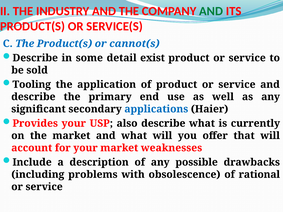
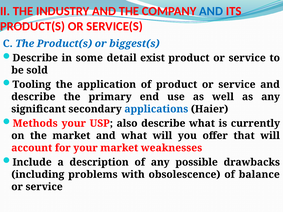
AND colour: green -> blue (211, 11)
cannot(s: cannot(s -> biggest(s (134, 44)
Provides: Provides -> Methods (35, 123)
rational: rational -> balance (259, 175)
